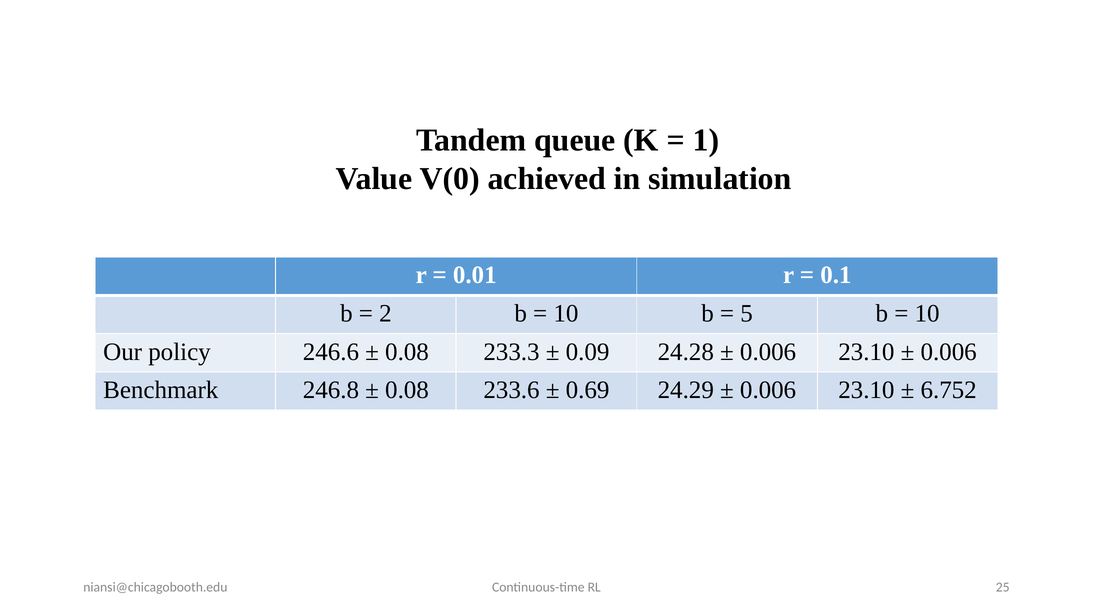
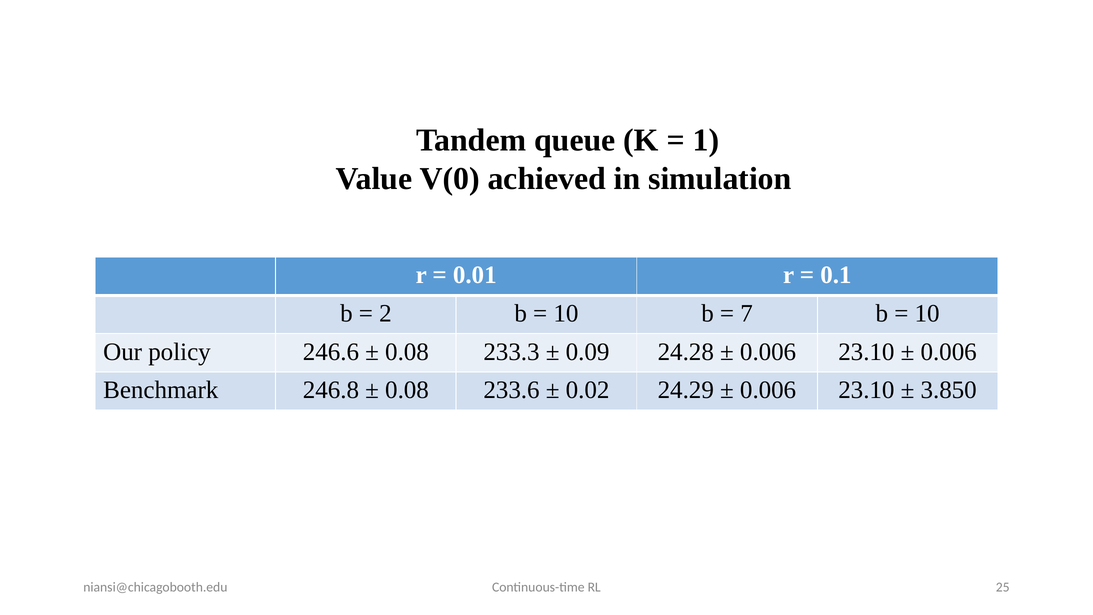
5: 5 -> 7 (747, 313)
0.69: 0.69 -> 0.02 (588, 390)
6.752: 6.752 -> 3.850 (949, 390)
